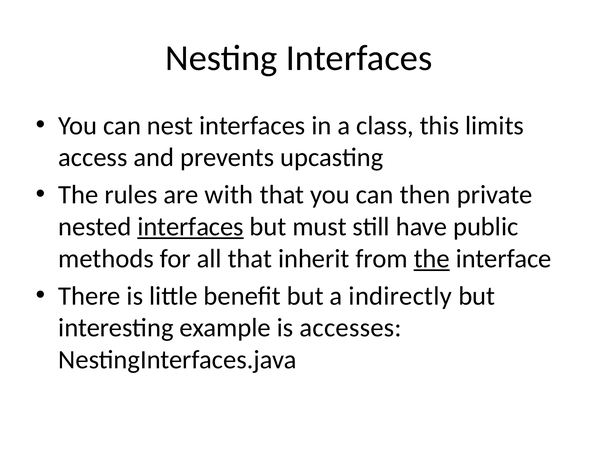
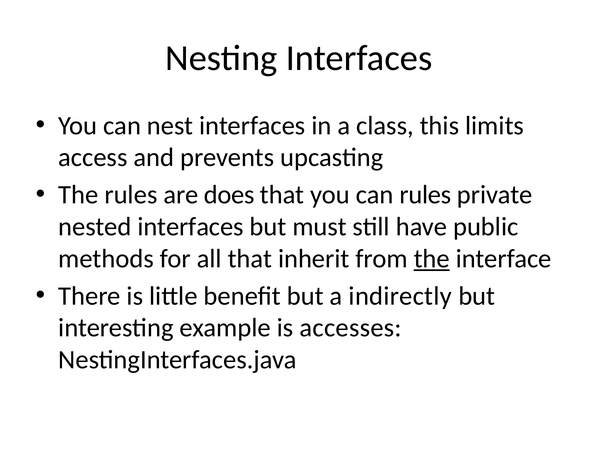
with: with -> does (229, 195)
can then: then -> rules (425, 195)
interfaces underline: present -> none (191, 226)
